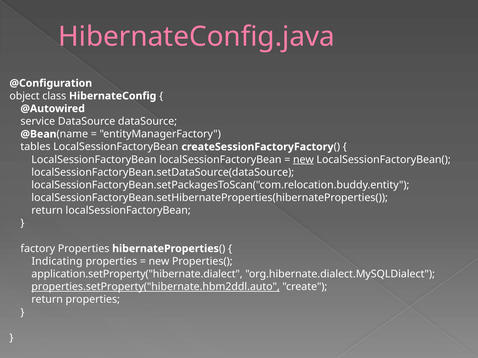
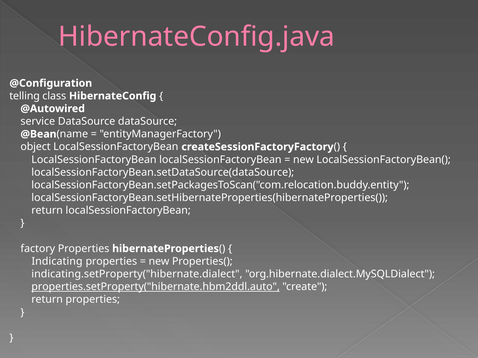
object: object -> telling (25, 96)
tables: tables -> object (36, 147)
new underline: present -> none (303, 160)
application.setProperty("hibernate.dialect: application.setProperty("hibernate.dialect -> indicating.setProperty("hibernate.dialect (137, 274)
